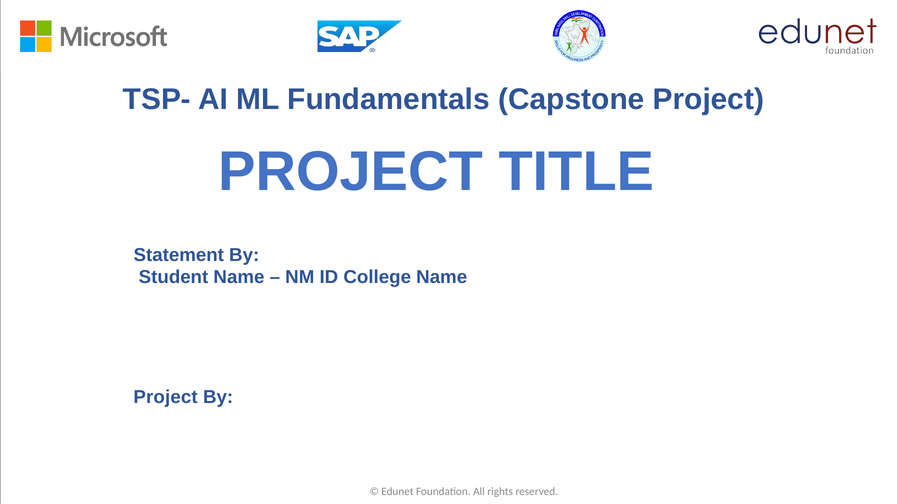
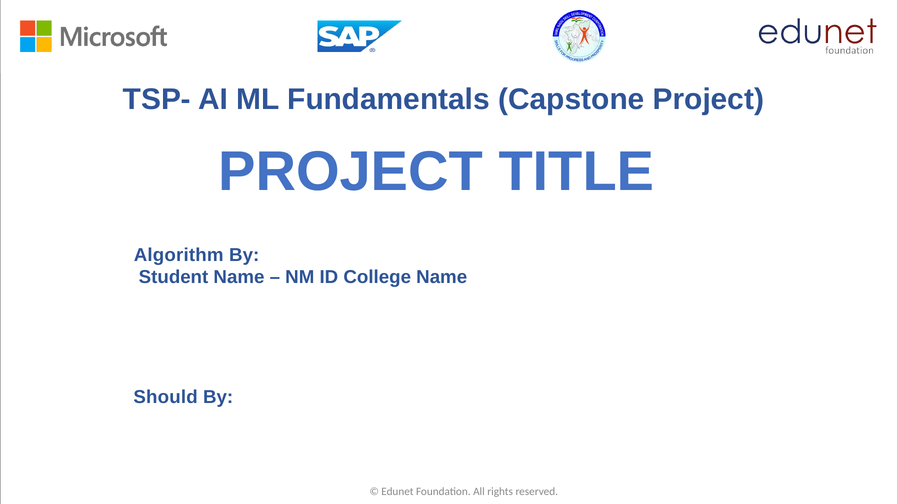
Statement: Statement -> Algorithm (179, 255)
Project: Project -> Should (166, 397)
